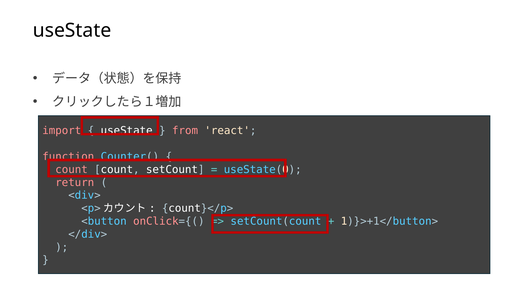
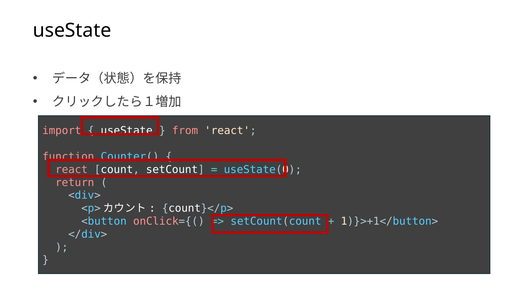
count: count -> react (72, 169)
